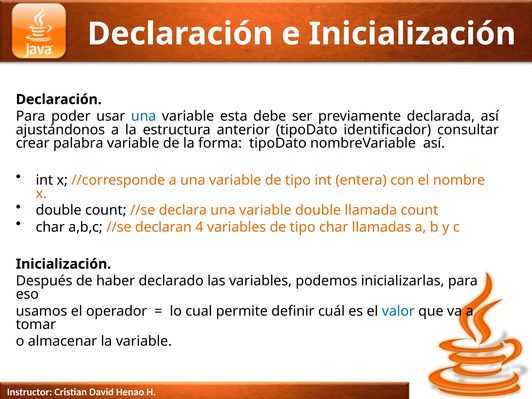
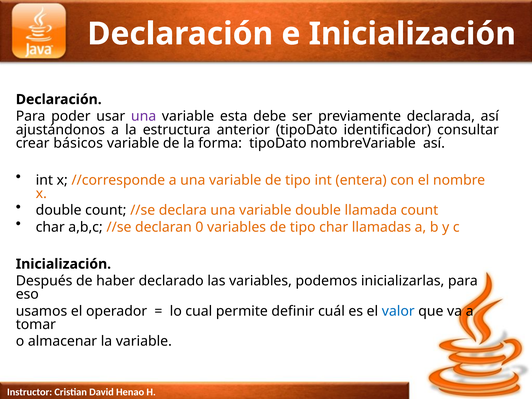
una colour: blue -> purple (144, 116)
palabra: palabra -> básicos (78, 143)
4: 4 -> 0 (199, 227)
